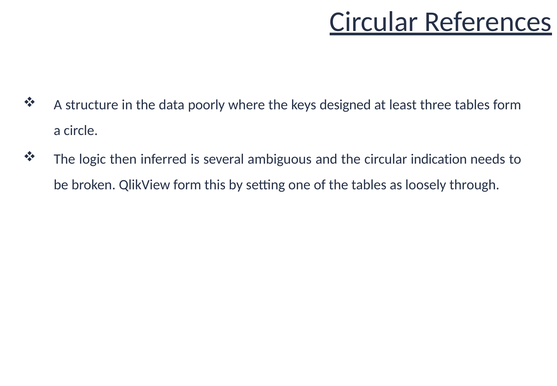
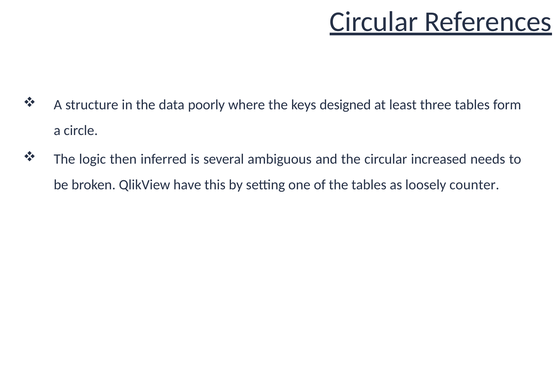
indication: indication -> increased (439, 159)
QlikView form: form -> have (187, 185)
through: through -> counter (474, 185)
